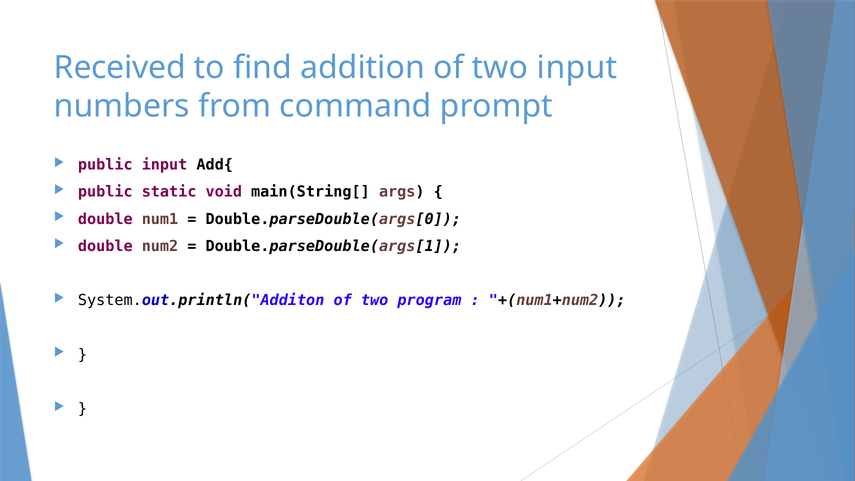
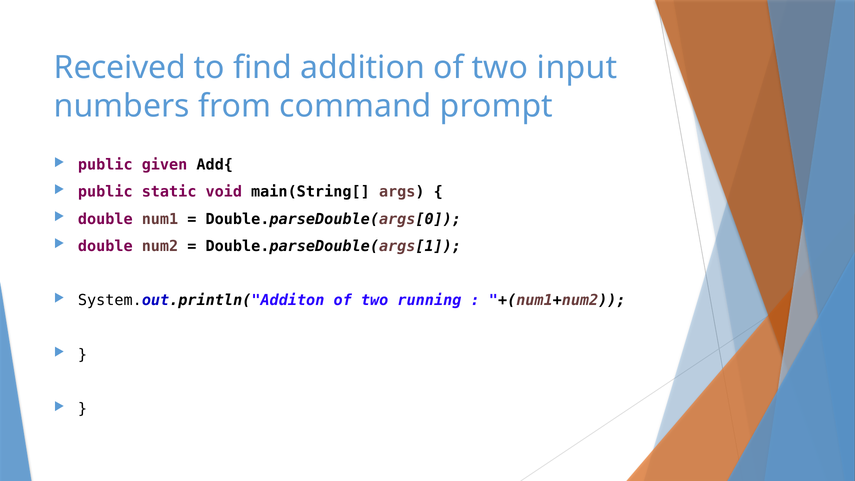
public input: input -> given (165, 165)
program: program -> running (429, 300)
